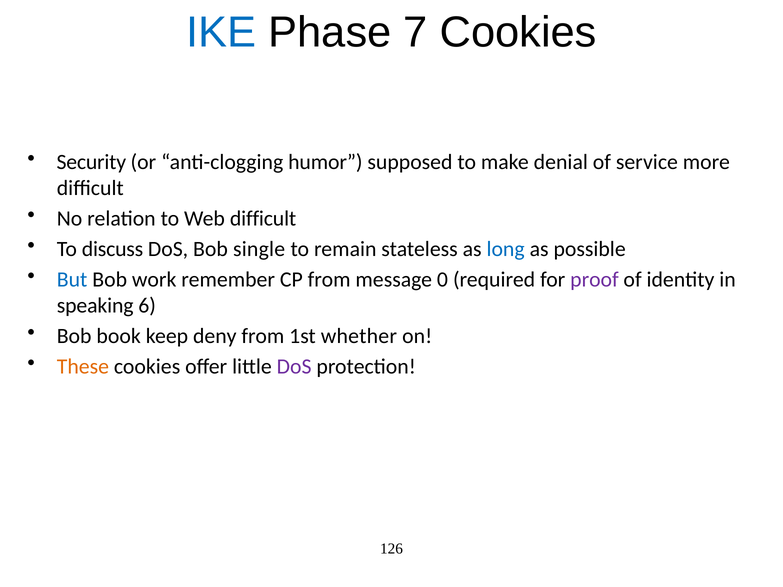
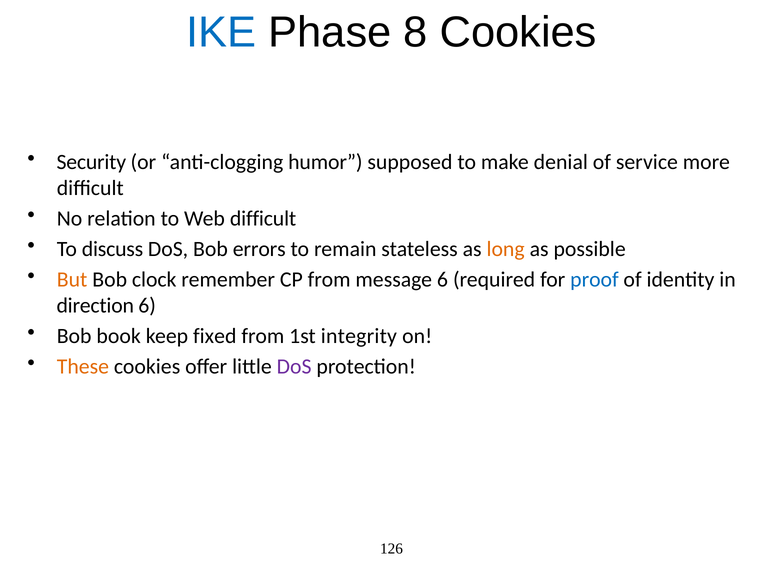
7: 7 -> 8 (415, 32)
single: single -> errors (259, 249)
long colour: blue -> orange (506, 249)
But colour: blue -> orange (72, 280)
work: work -> clock (154, 280)
message 0: 0 -> 6 (443, 280)
proof colour: purple -> blue (594, 280)
speaking: speaking -> direction (95, 306)
deny: deny -> fixed (215, 336)
whether: whether -> integrity (359, 336)
